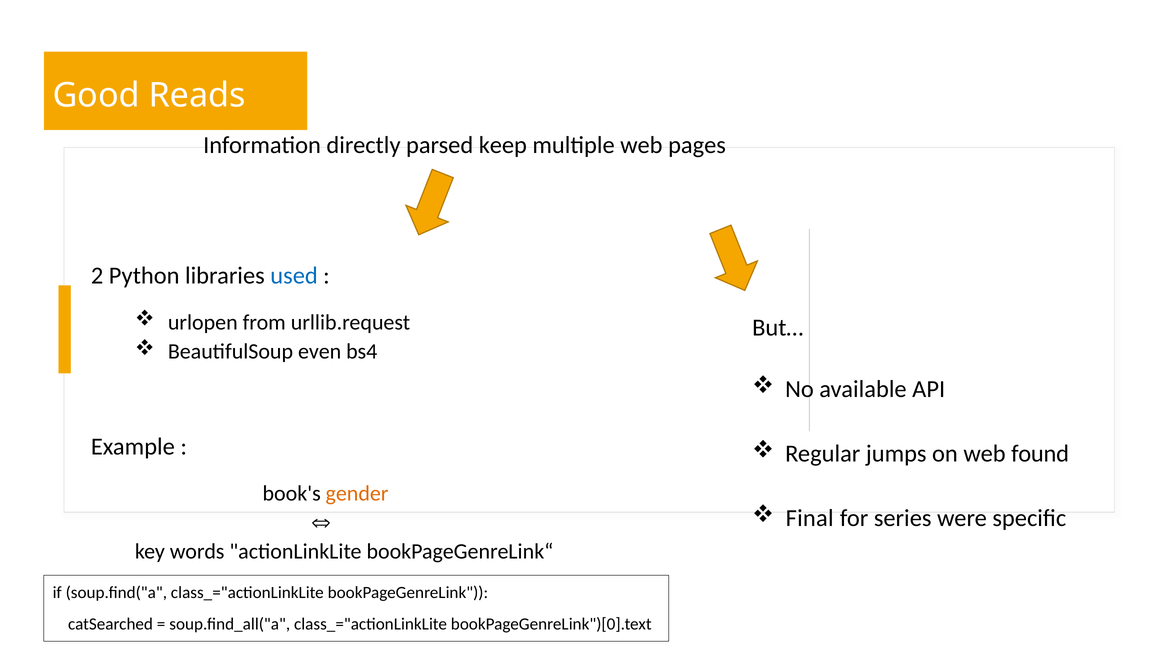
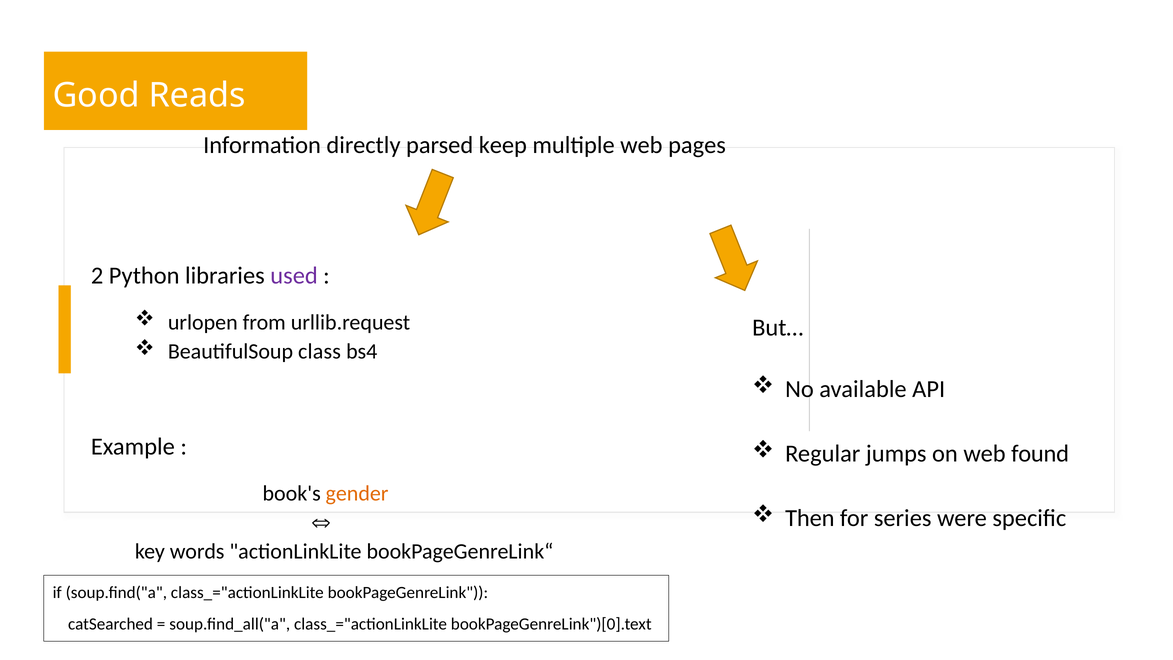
used colour: blue -> purple (294, 276)
even: even -> class (320, 351)
Final: Final -> Then (810, 518)
